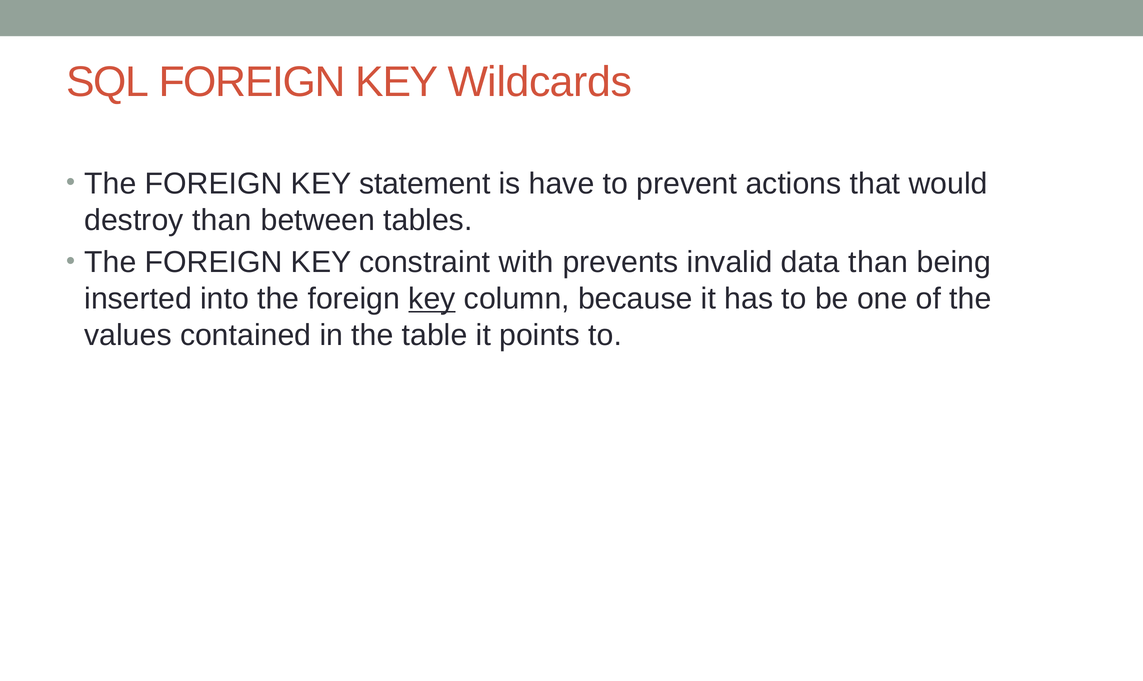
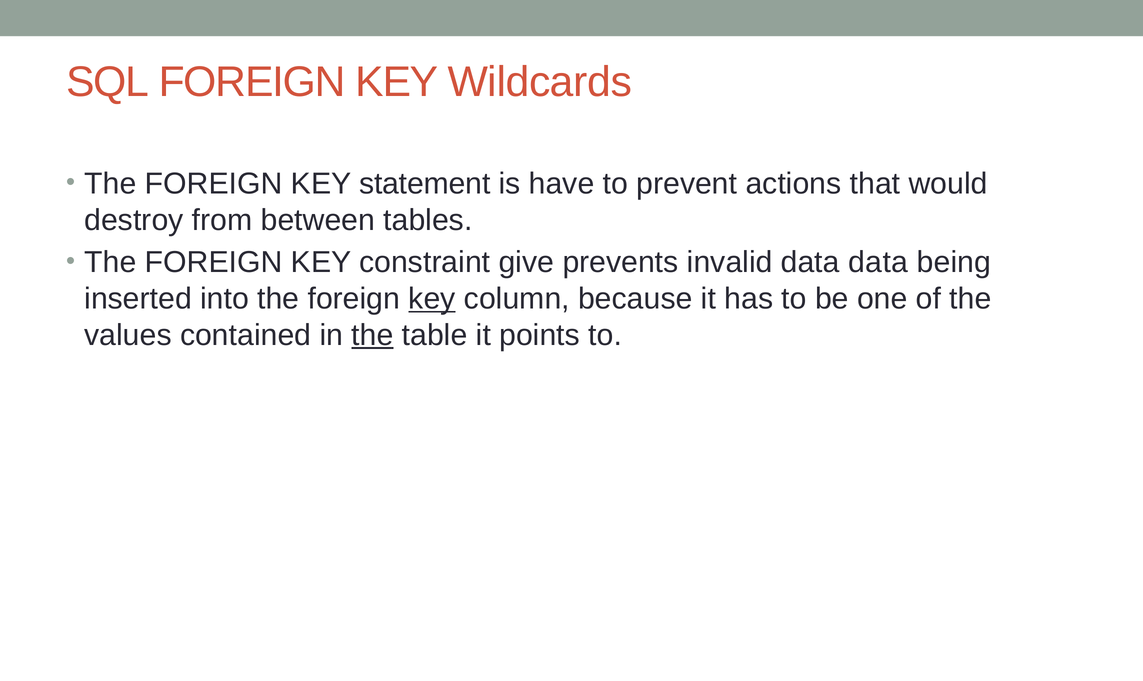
destroy than: than -> from (222, 220)
with: with -> give (526, 262)
data than: than -> data (878, 262)
the underline: none -> present (372, 335)
